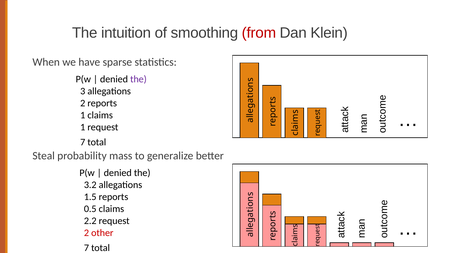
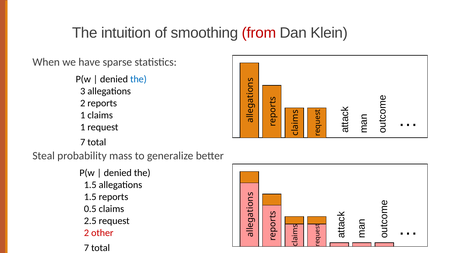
the colour: purple -> blue (138, 79)
3.2: 3.2 -> 1.5 (90, 185)
2.2: 2.2 -> 2.5 (90, 221)
